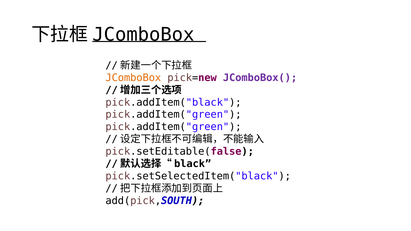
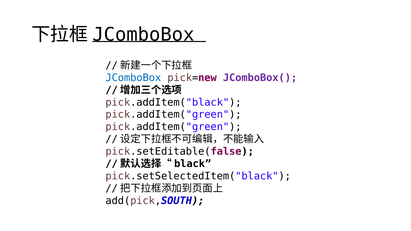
JComboBox colour: orange -> blue (133, 78)
